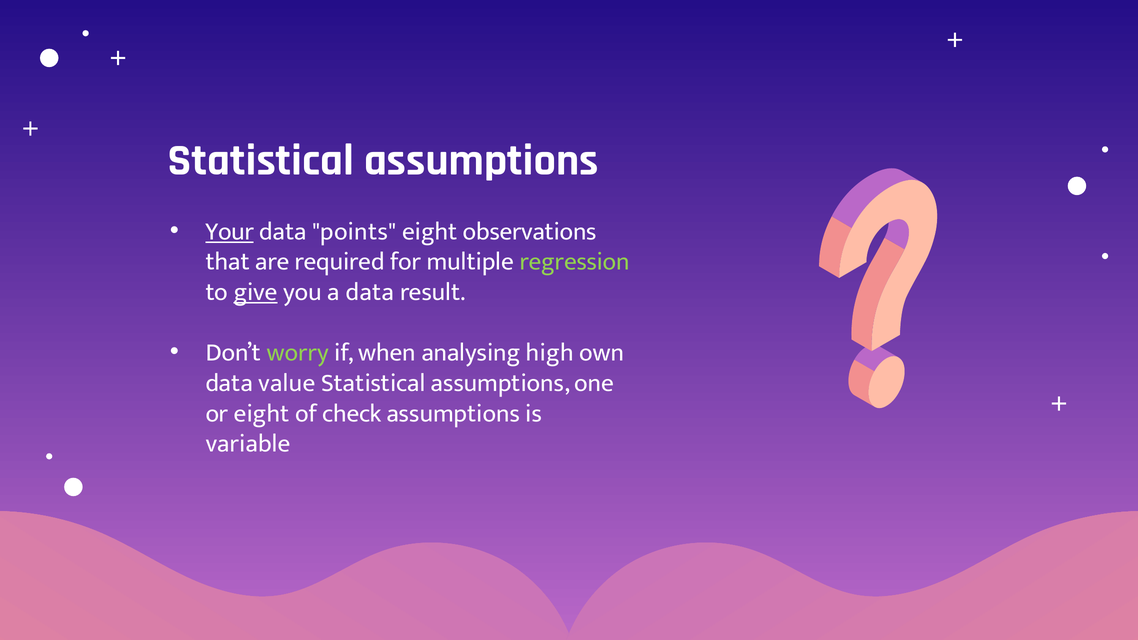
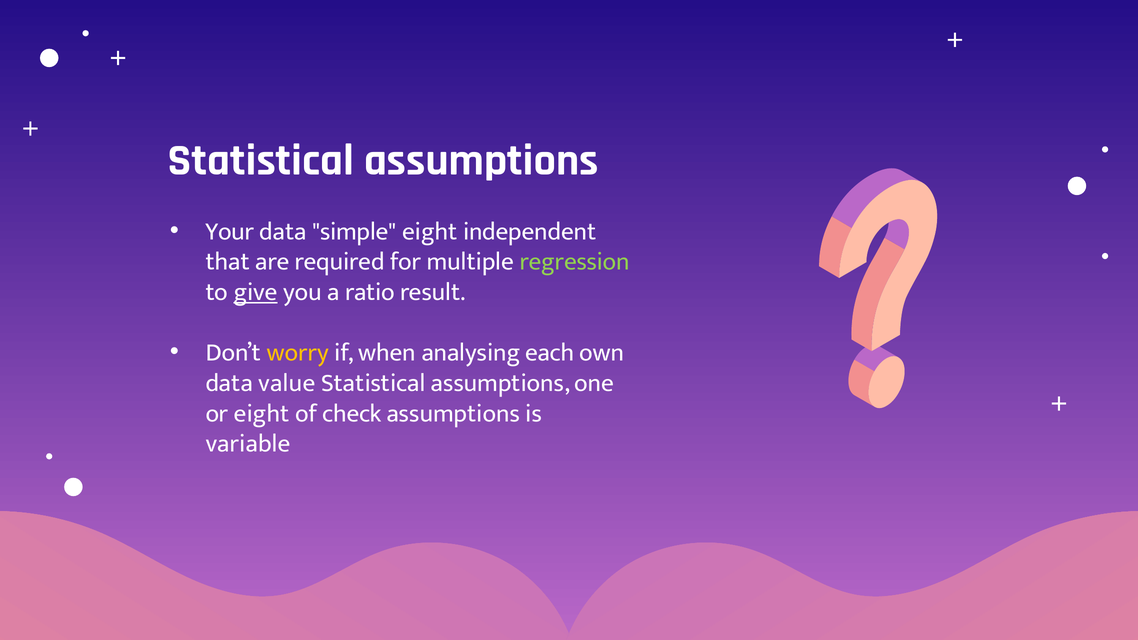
Your underline: present -> none (230, 231)
points: points -> simple (354, 231)
observations: observations -> independent (530, 231)
a data: data -> ratio (370, 292)
worry colour: light green -> yellow (298, 353)
high: high -> each (550, 353)
